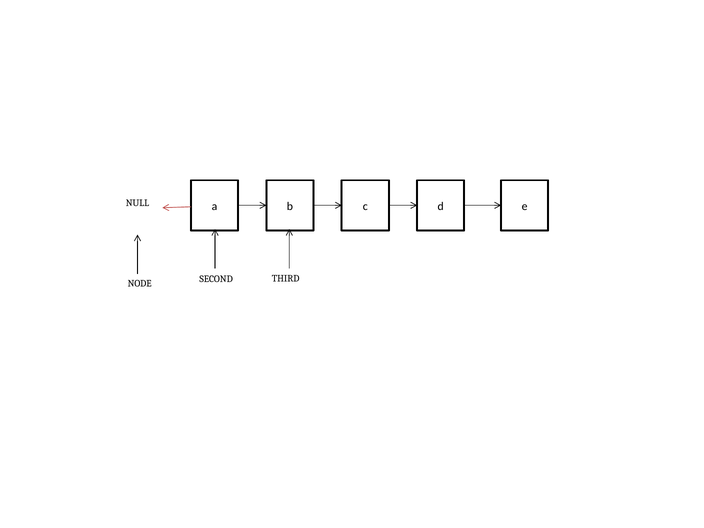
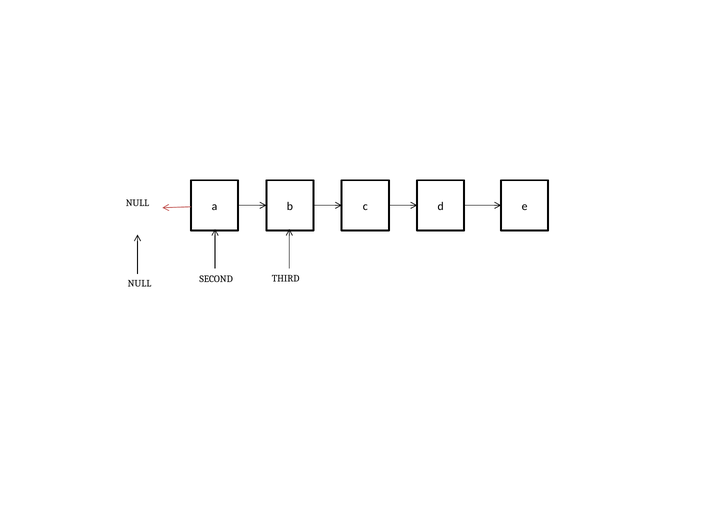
NODE: NODE -> NULL (140, 283)
